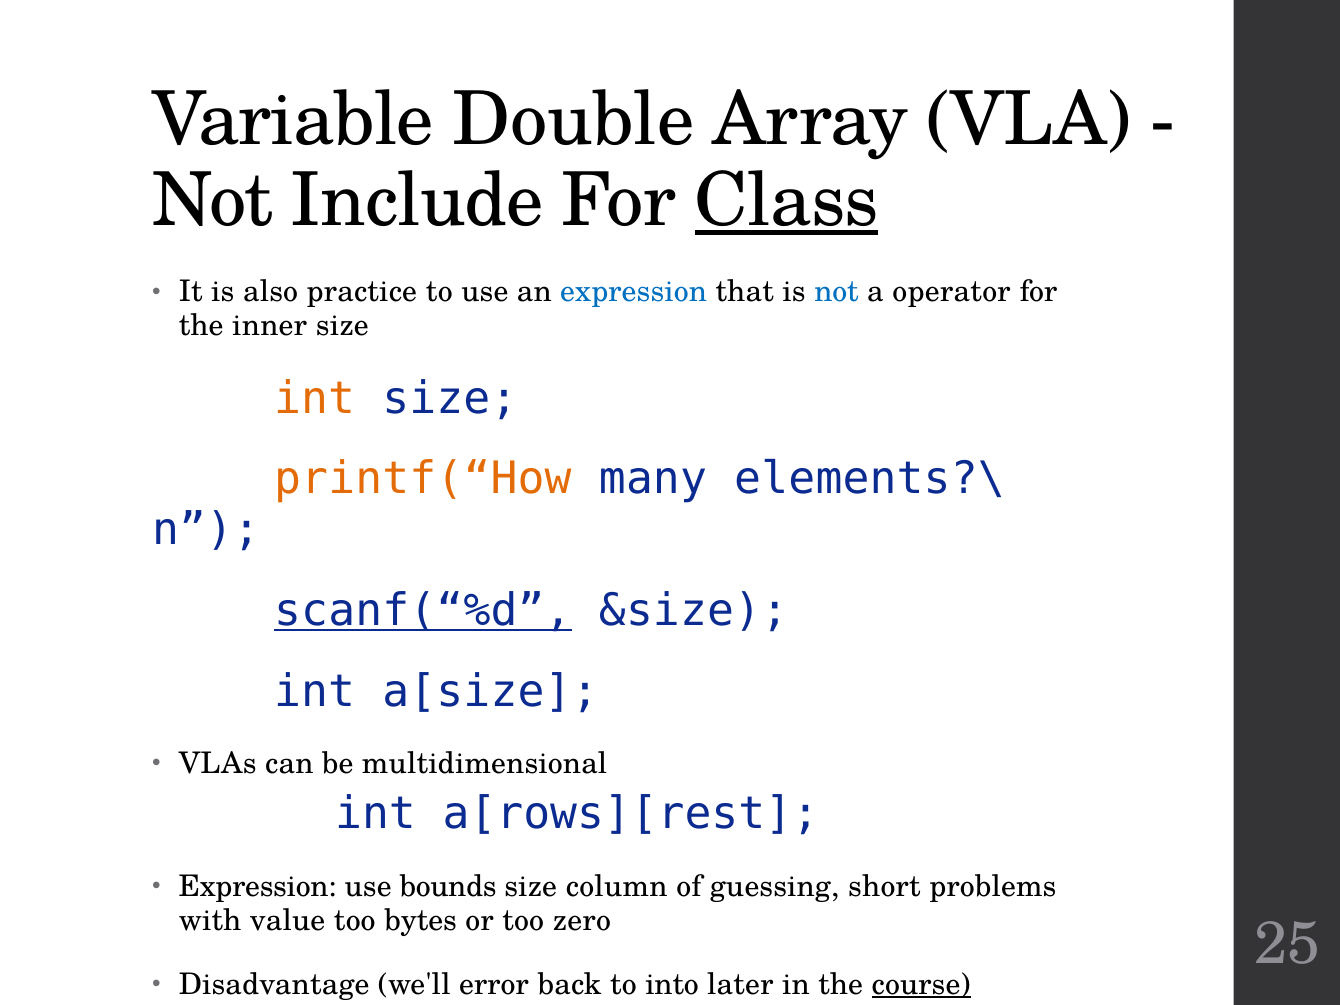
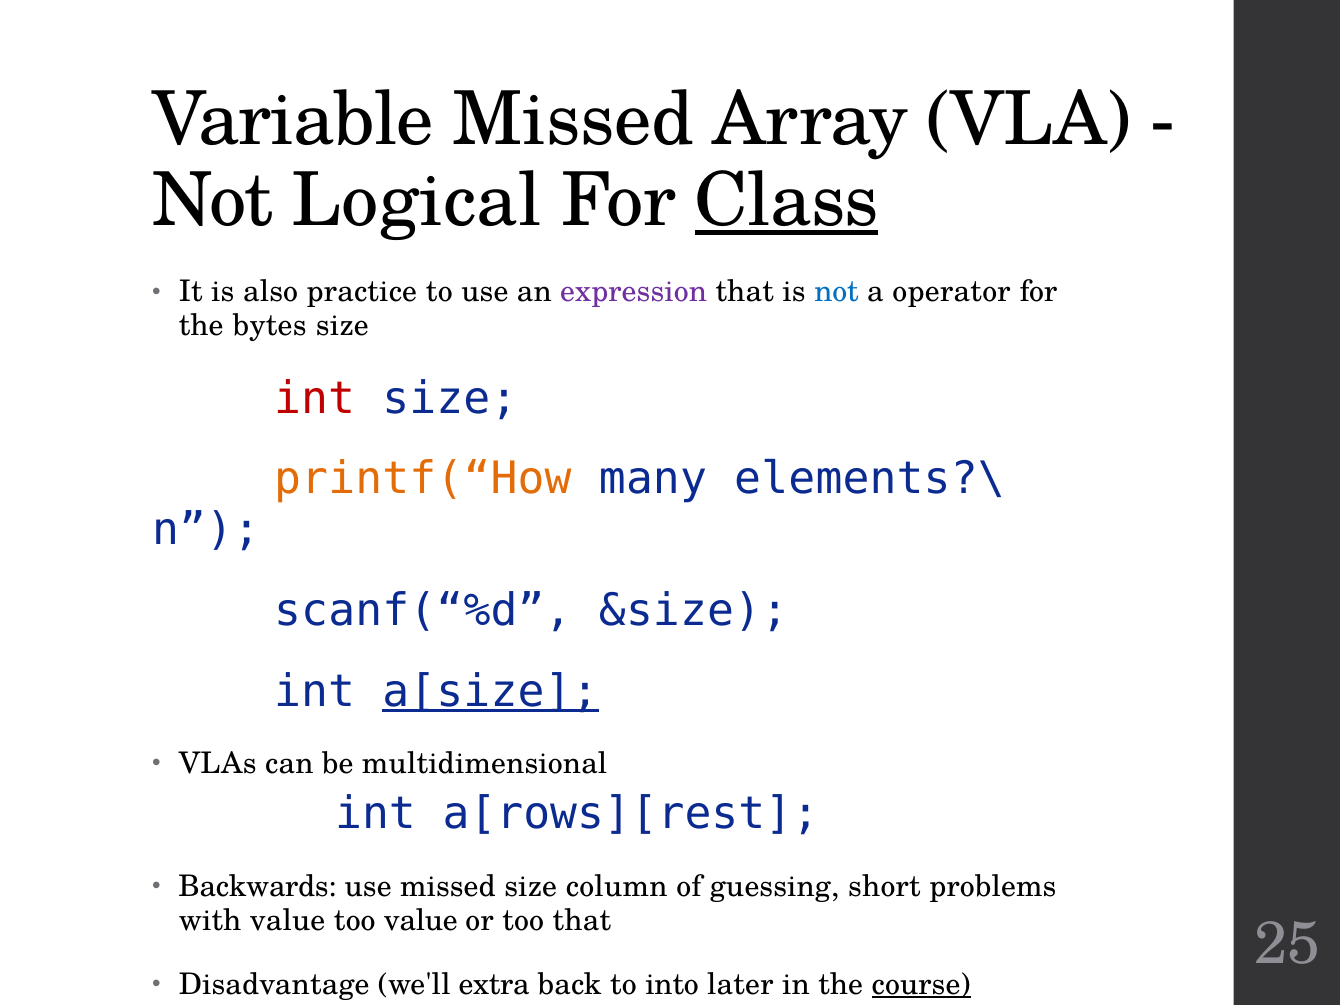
Variable Double: Double -> Missed (574, 120)
Include: Include -> Logical (417, 200)
expression colour: blue -> purple (634, 292)
inner: inner -> bytes (270, 326)
int colour: orange -> red (315, 398)
scanf(“%d underline: present -> none (423, 611)
a[size underline: none -> present (490, 691)
Expression: Expression -> Backwards (258, 887)
use bounds: bounds -> missed (448, 887)
too bytes: bytes -> value (421, 921)
too zero: zero -> that (582, 921)
error: error -> extra (494, 984)
